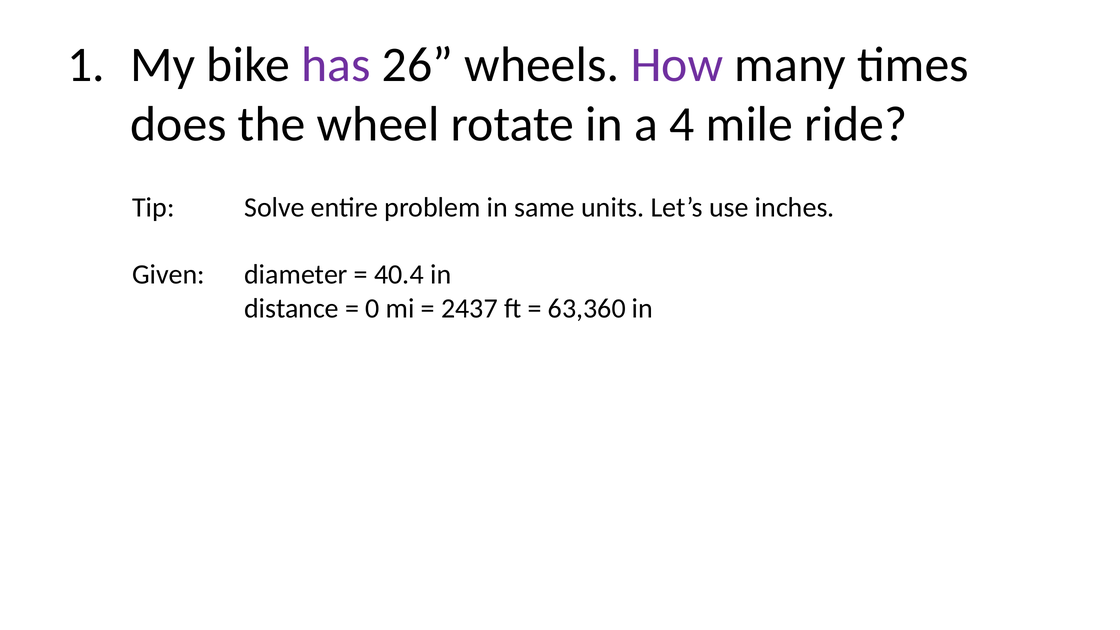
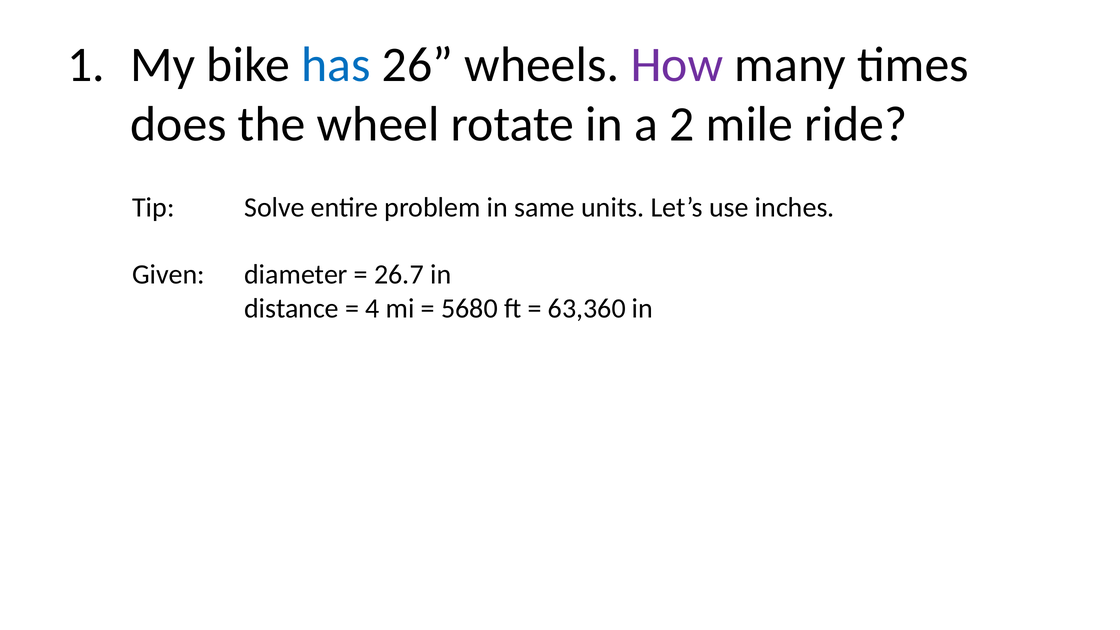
has colour: purple -> blue (336, 65)
4: 4 -> 2 (682, 124)
40.4: 40.4 -> 26.7 (399, 275)
0: 0 -> 4 (372, 308)
2437: 2437 -> 5680 (469, 308)
